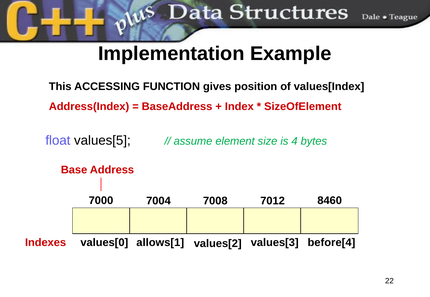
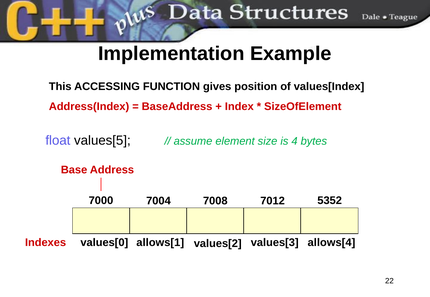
8460: 8460 -> 5352 (330, 201)
before[4: before[4 -> allows[4 (331, 243)
